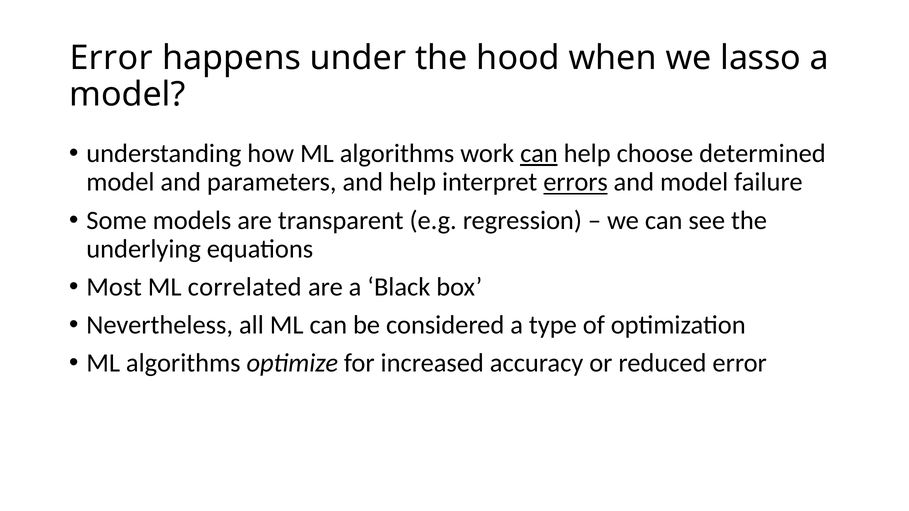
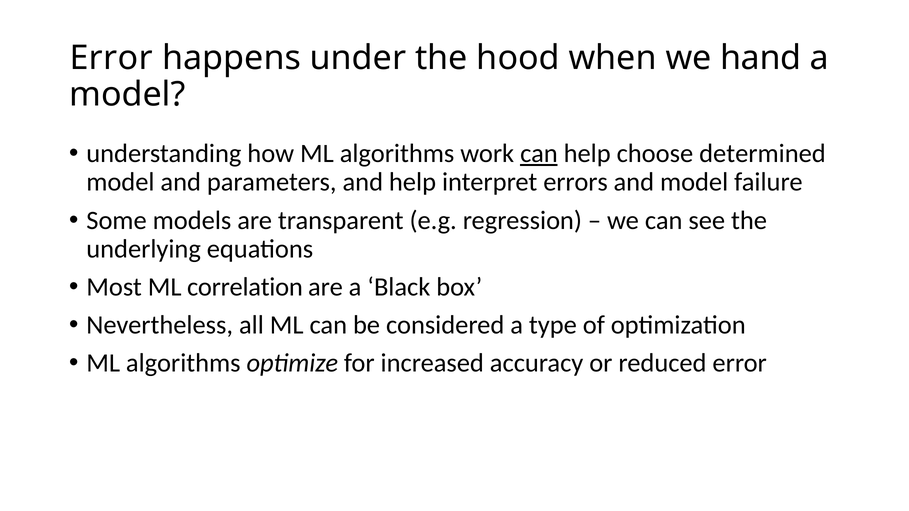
lasso: lasso -> hand (761, 58)
errors underline: present -> none (576, 182)
correlated: correlated -> correlation (245, 287)
